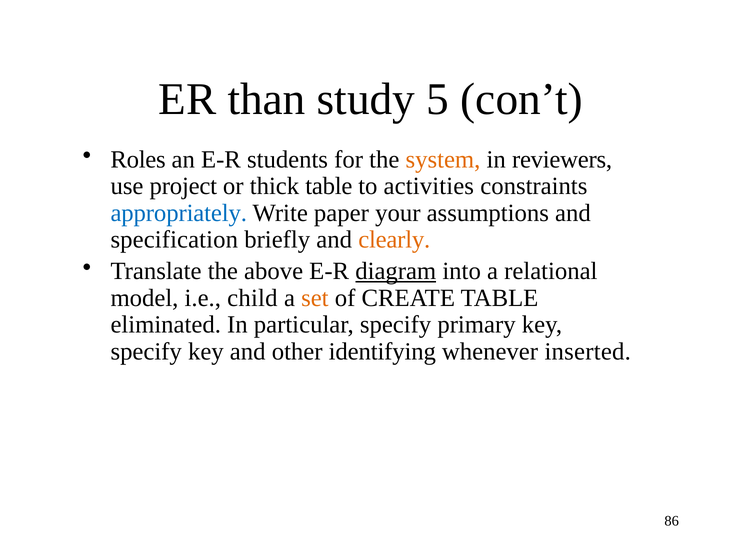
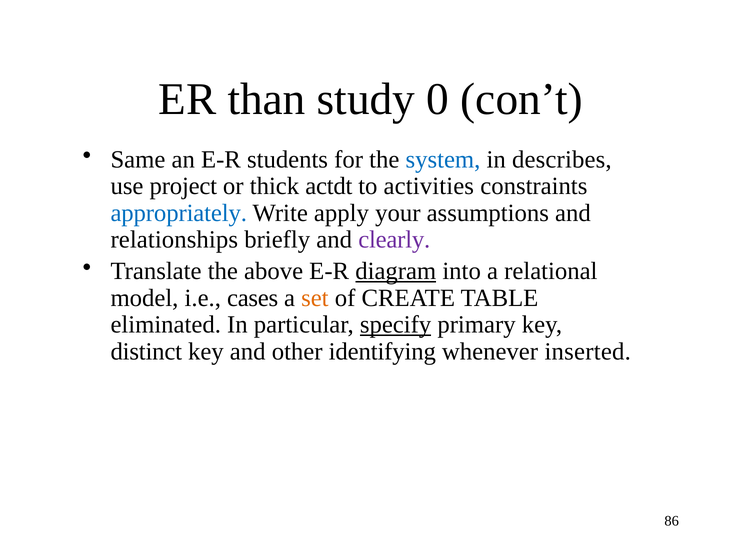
5: 5 -> 0 (438, 99)
Roles: Roles -> Same (138, 159)
system colour: orange -> blue (443, 159)
reviewers: reviewers -> describes (562, 159)
thick table: table -> actdt (329, 186)
paper: paper -> apply (341, 213)
specification: specification -> relationships (174, 239)
clearly colour: orange -> purple (394, 239)
child: child -> cases (253, 298)
specify underline: none -> present (396, 324)
specify: specify -> distinct (146, 351)
